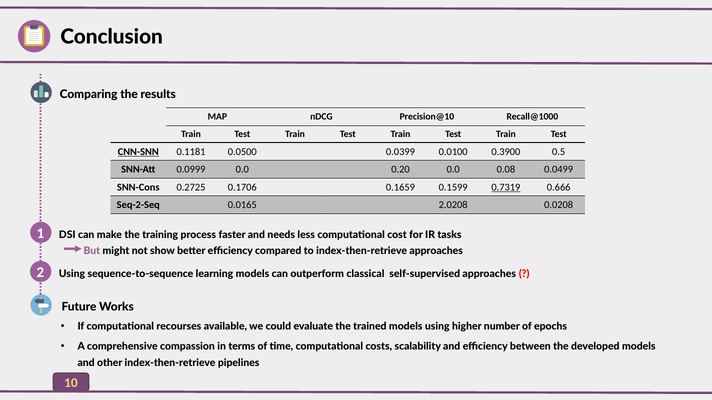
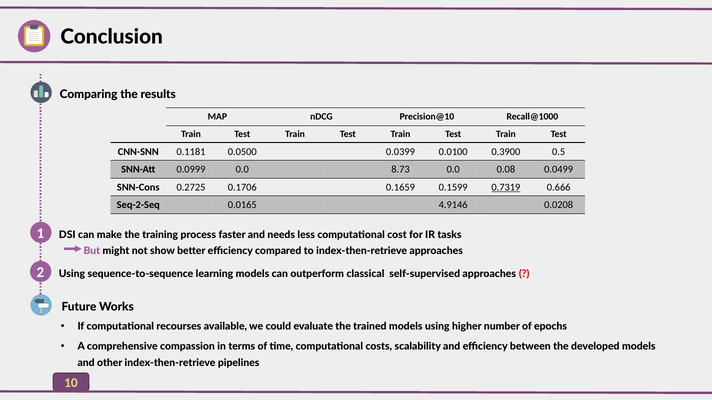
CNN-SNN underline: present -> none (138, 152)
0.20: 0.20 -> 8.73 (400, 170)
2.0208: 2.0208 -> 4.9146 (453, 205)
